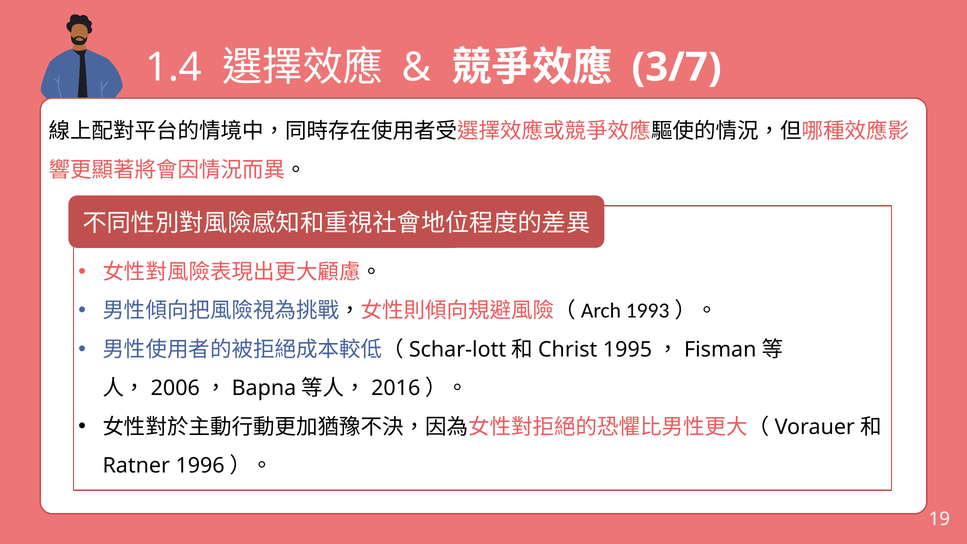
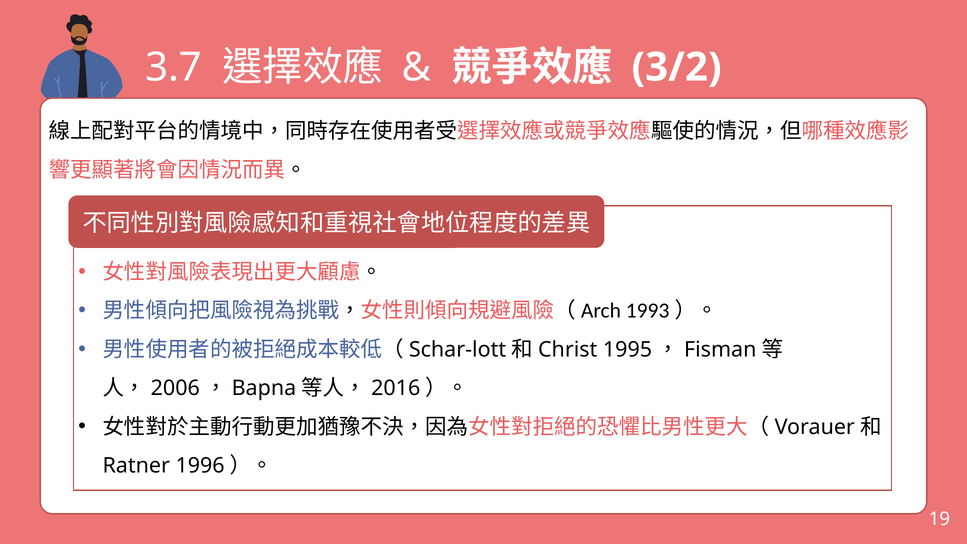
1.4: 1.4 -> 3.7 (173, 67)
3/7: 3/7 -> 3/2 (677, 67)
